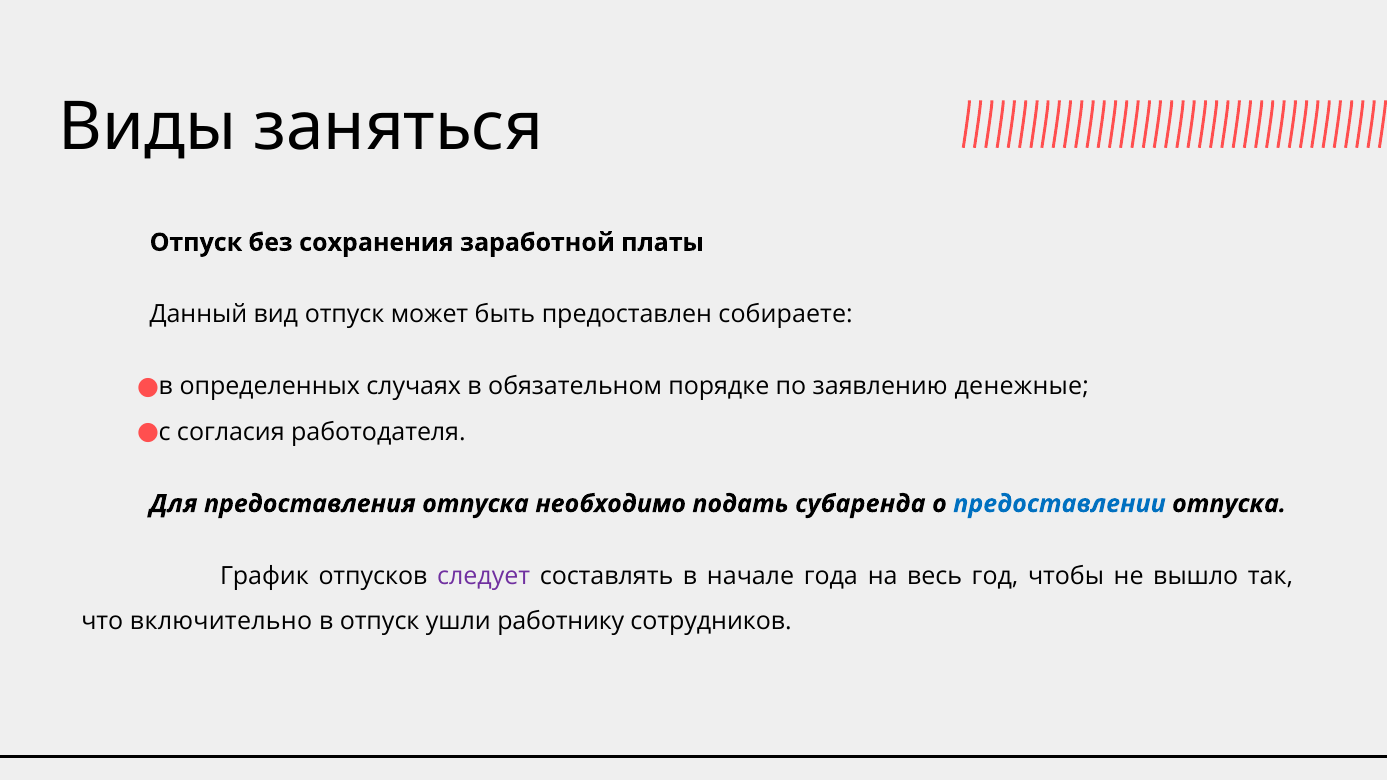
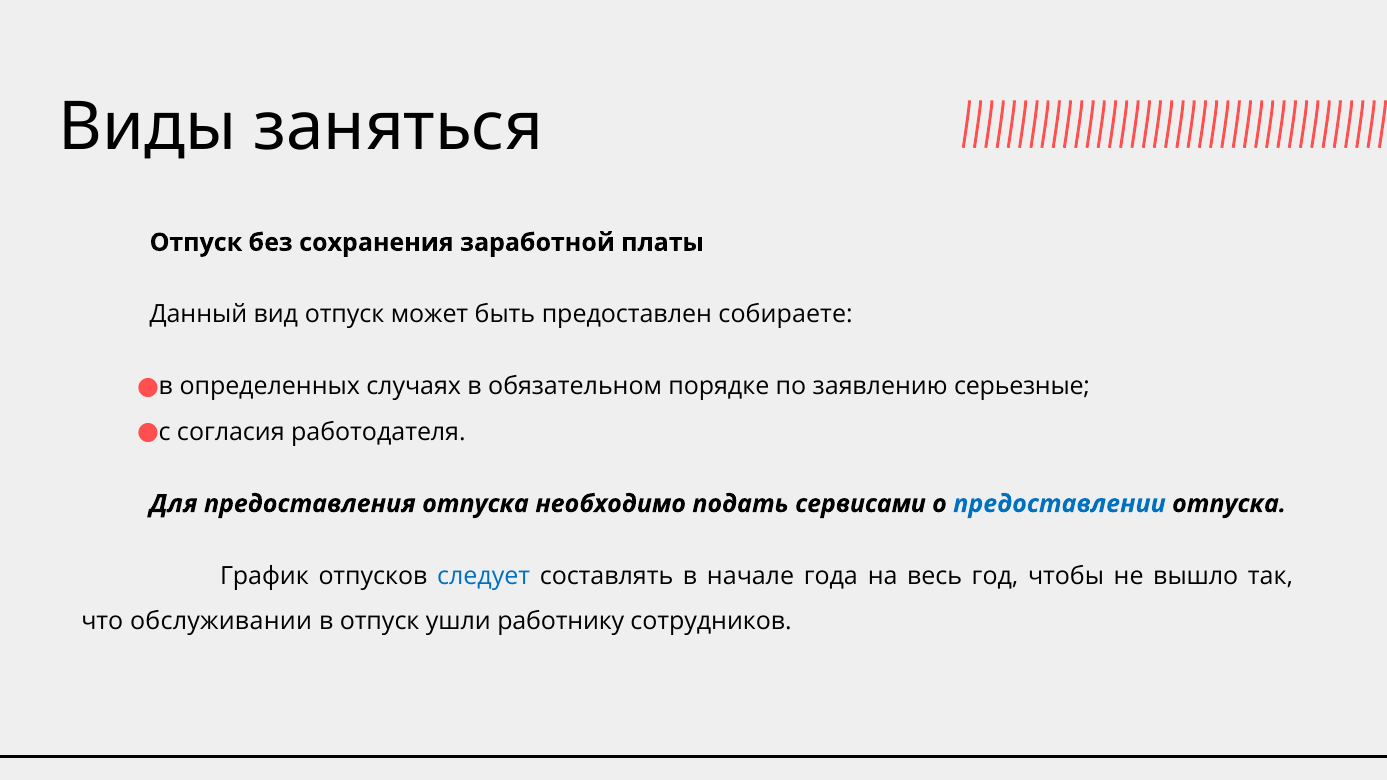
денежные: денежные -> серьезные (1022, 387)
субаренда: субаренда -> сервисами (861, 504)
следует colour: purple -> blue (484, 576)
включительно: включительно -> обслуживании (221, 621)
